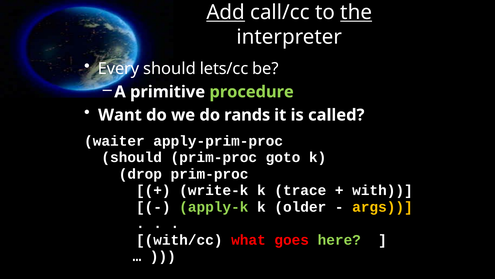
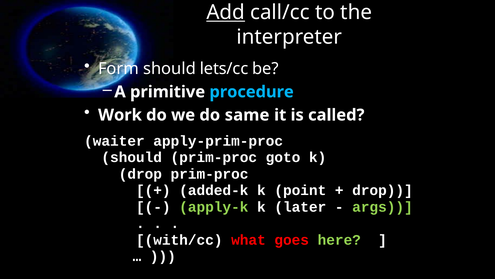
the underline: present -> none (356, 12)
Every: Every -> Form (118, 69)
procedure colour: light green -> light blue (252, 92)
Want: Want -> Work (120, 115)
rands: rands -> same (247, 115)
write-k: write-k -> added-k (214, 190)
trace: trace -> point (300, 190)
with: with -> drop (382, 190)
older: older -> later (300, 207)
args colour: yellow -> light green (382, 207)
